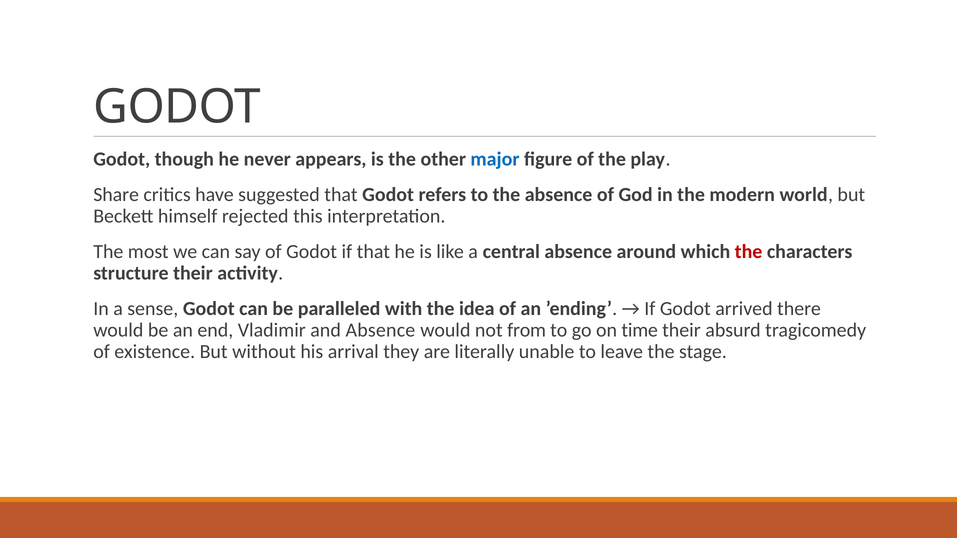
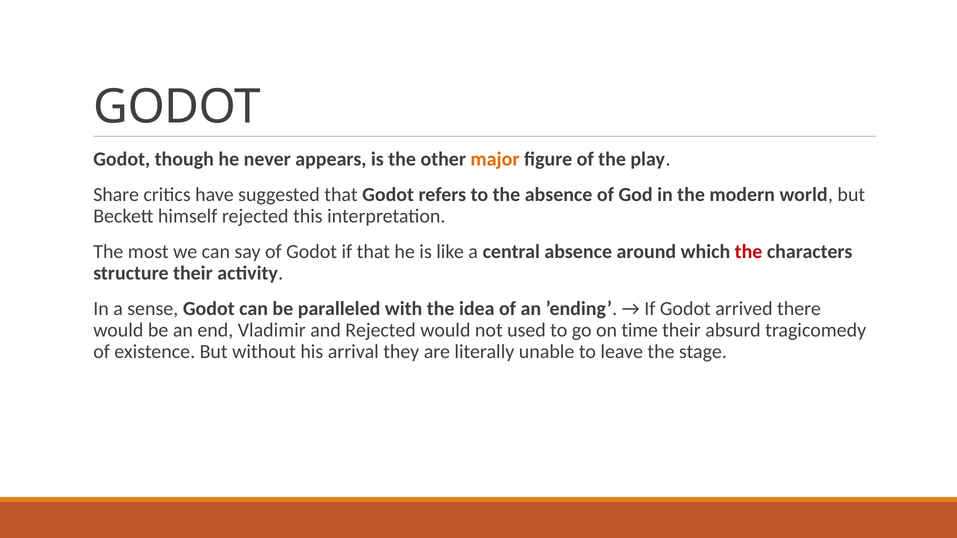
major colour: blue -> orange (495, 159)
and Absence: Absence -> Rejected (381, 330)
from: from -> used (526, 330)
